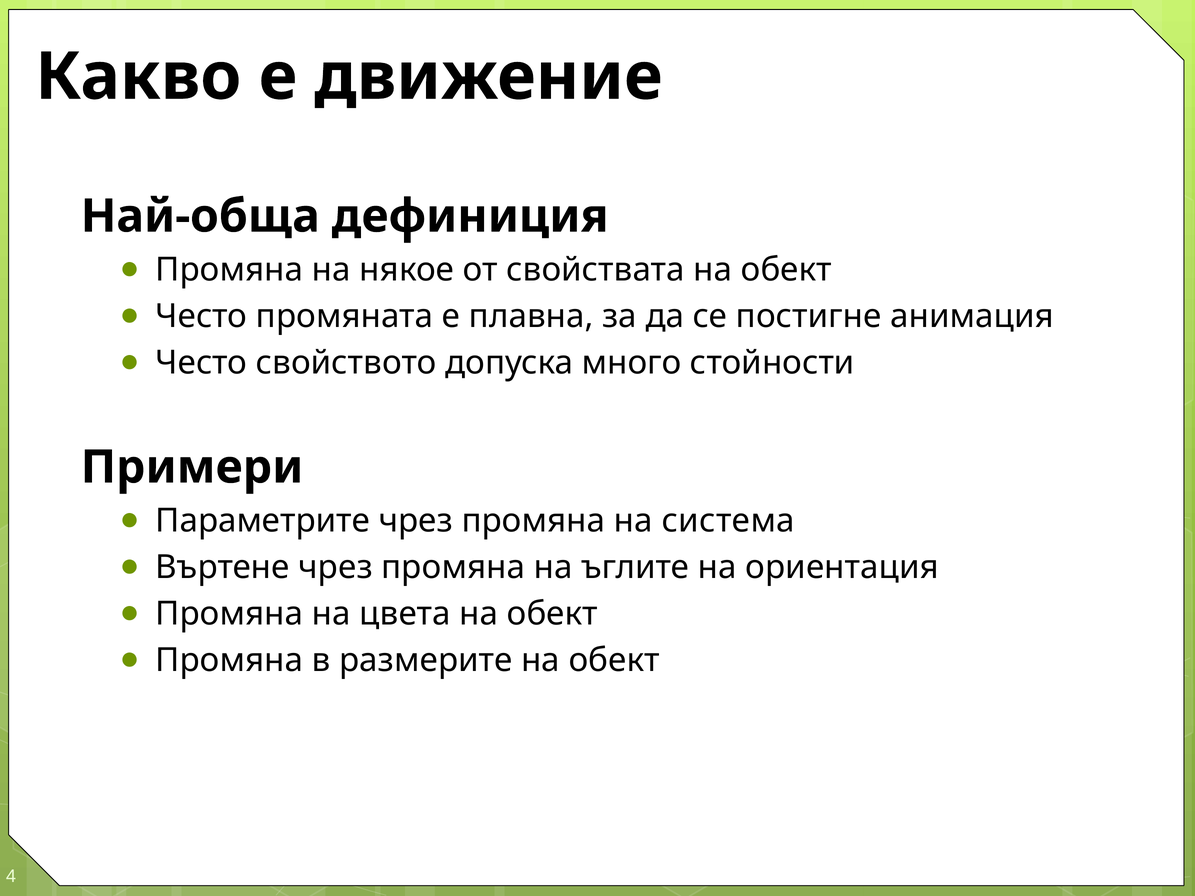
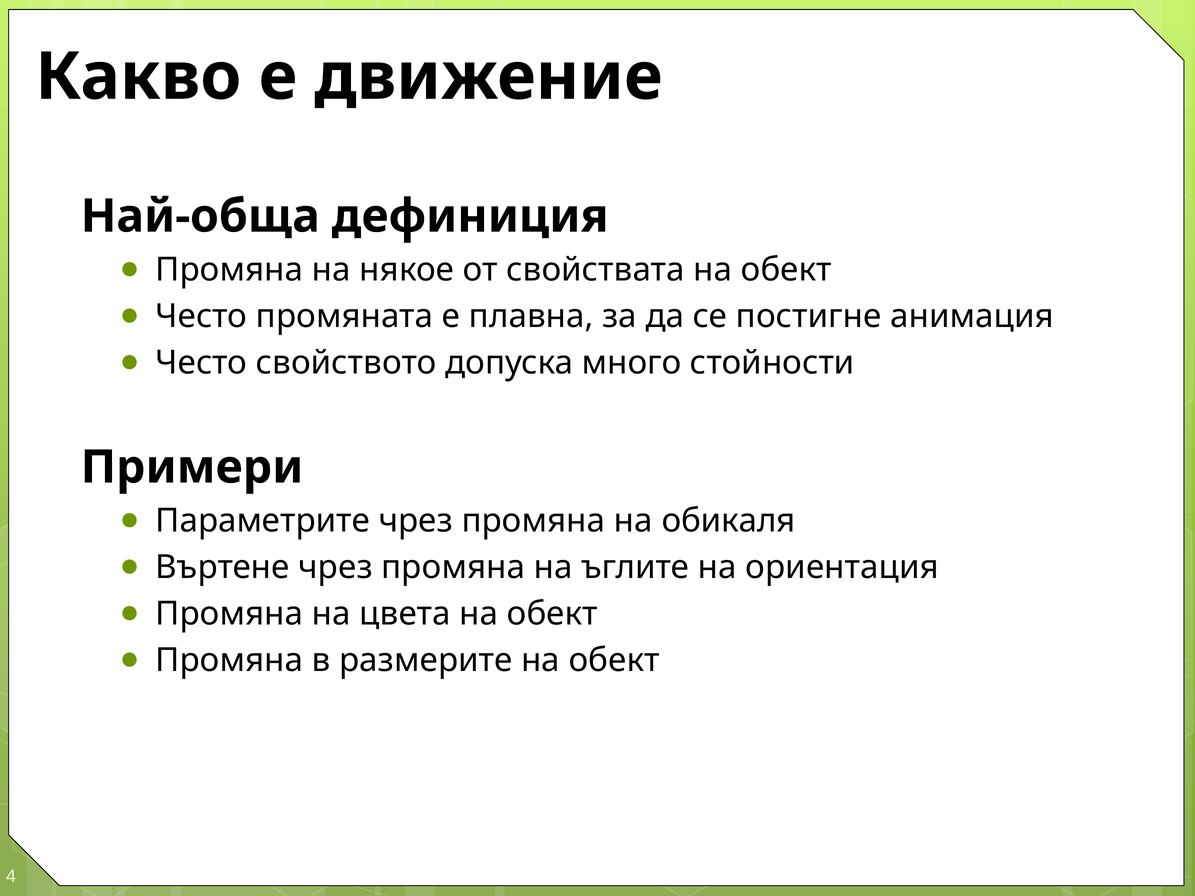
система: система -> обикаля (729, 521)
